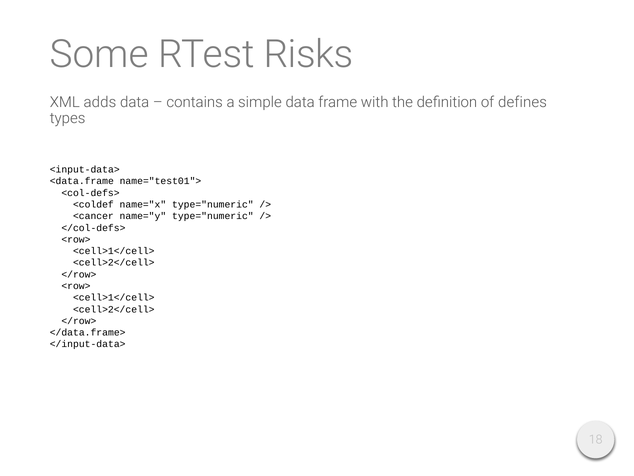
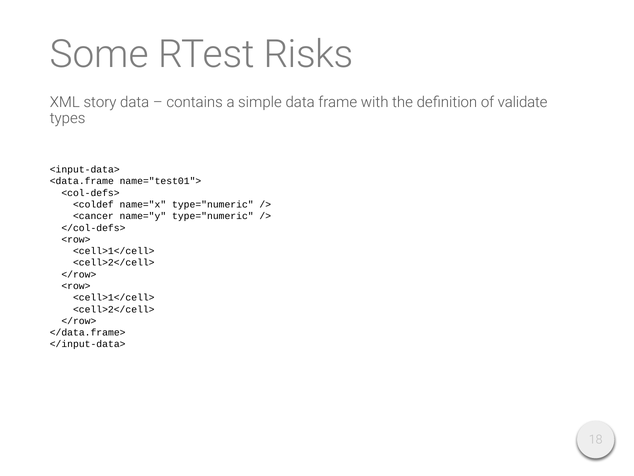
adds: adds -> story (100, 102)
defines: defines -> validate (523, 102)
